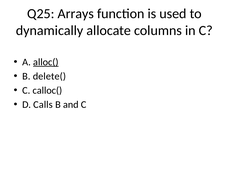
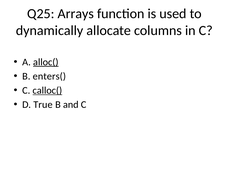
delete(: delete( -> enters( (49, 77)
calloc( underline: none -> present (47, 91)
Calls: Calls -> True (43, 105)
